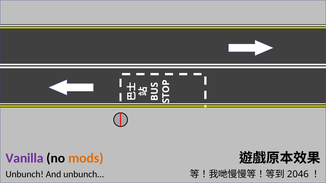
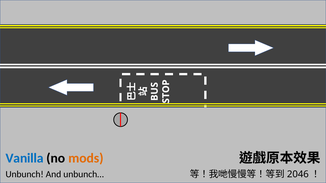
Vanilla colour: purple -> blue (25, 159)
